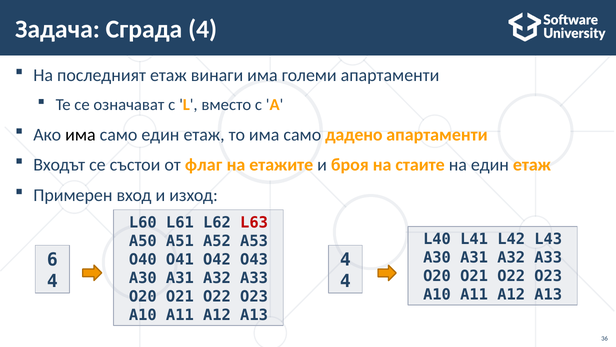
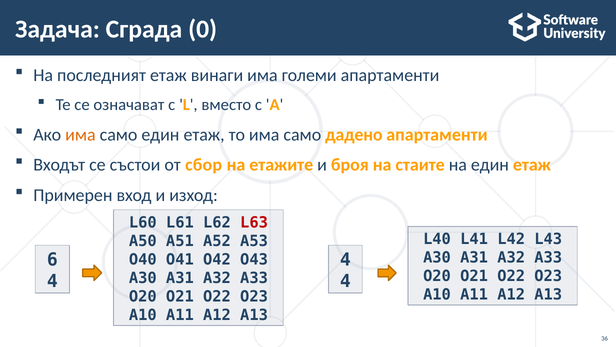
Сграда 4: 4 -> 0 (203, 29)
има colour: black -> orange (80, 134)
флаг: флаг -> сбор (204, 165)
